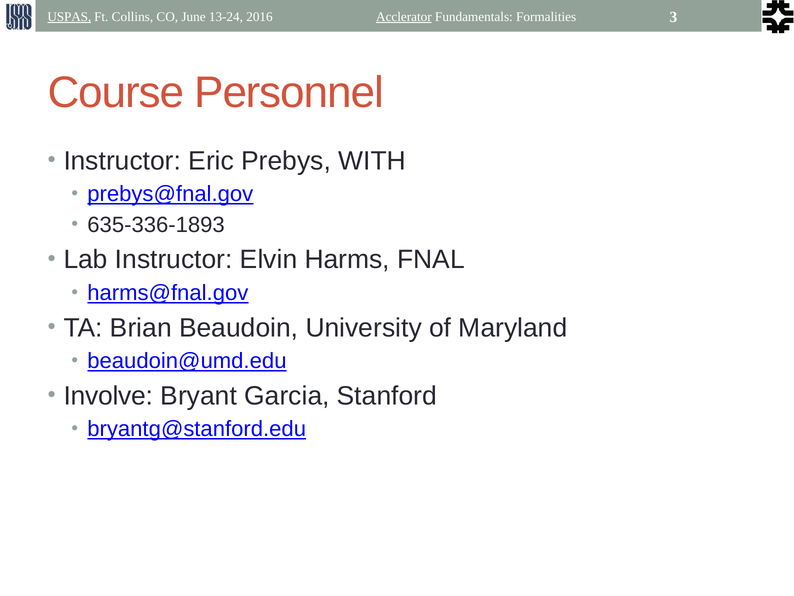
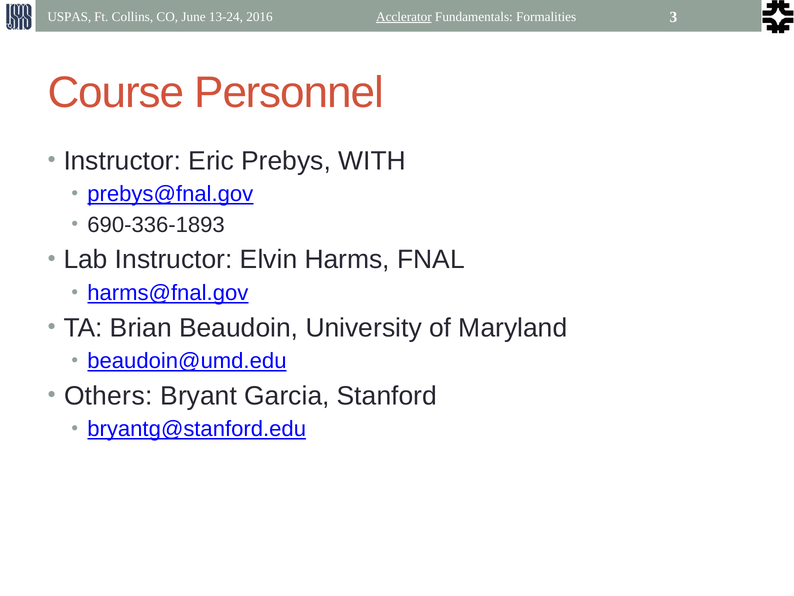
USPAS underline: present -> none (69, 17)
635-336-1893: 635-336-1893 -> 690-336-1893 (156, 225)
Involve: Involve -> Others (108, 395)
